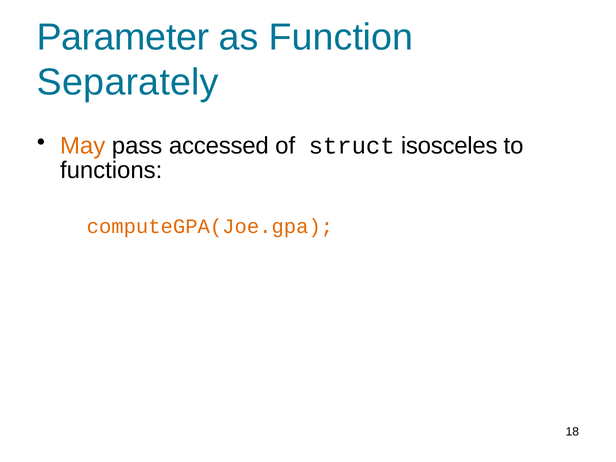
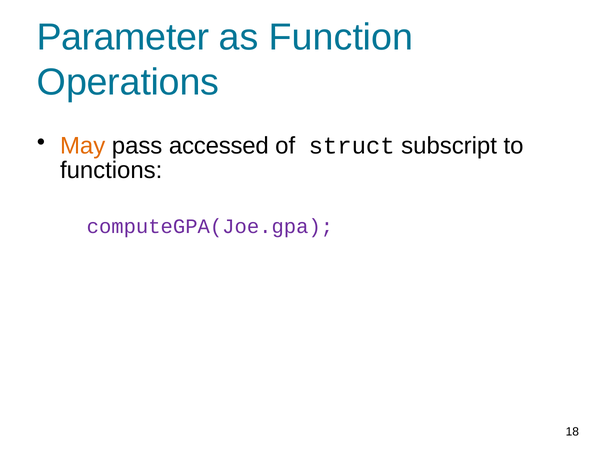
Separately: Separately -> Operations (128, 83)
isosceles: isosceles -> subscript (449, 146)
computeGPA(Joe.gpa colour: orange -> purple (210, 227)
